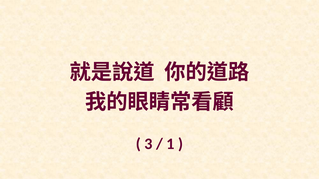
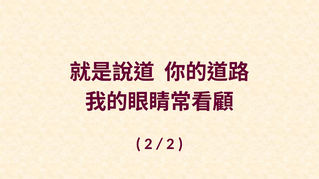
3: 3 -> 2 (148, 144)
1: 1 -> 2 (170, 144)
